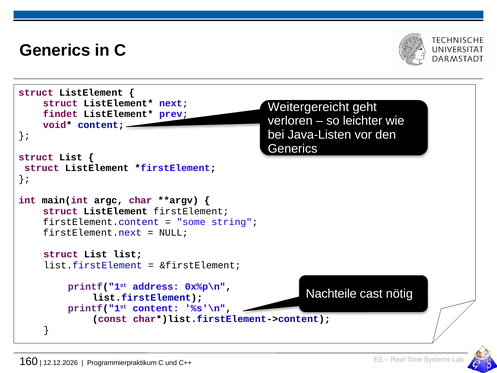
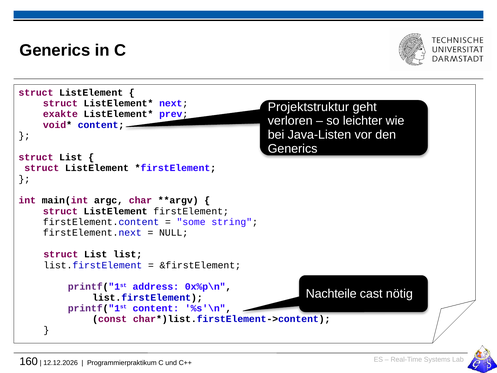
Weitergereicht: Weitergereicht -> Projektstruktur (308, 107)
findet: findet -> exakte (60, 114)
